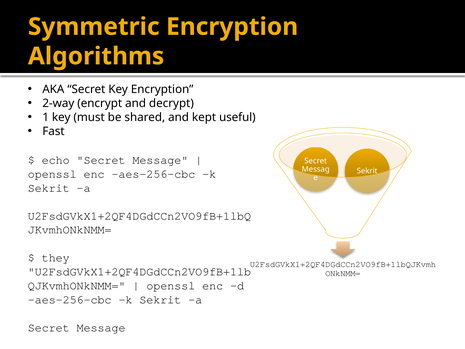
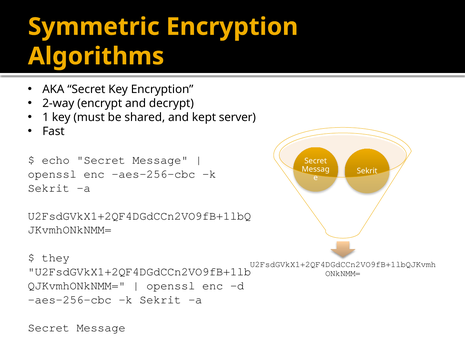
useful: useful -> server (237, 117)
